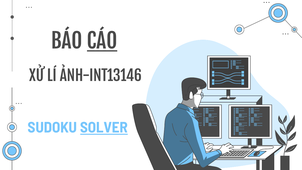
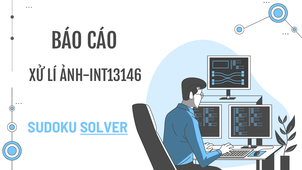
CÁO underline: present -> none (102, 42)
